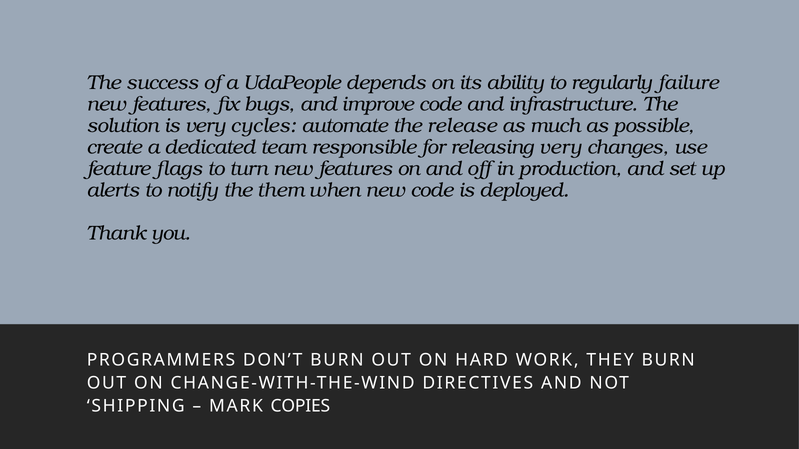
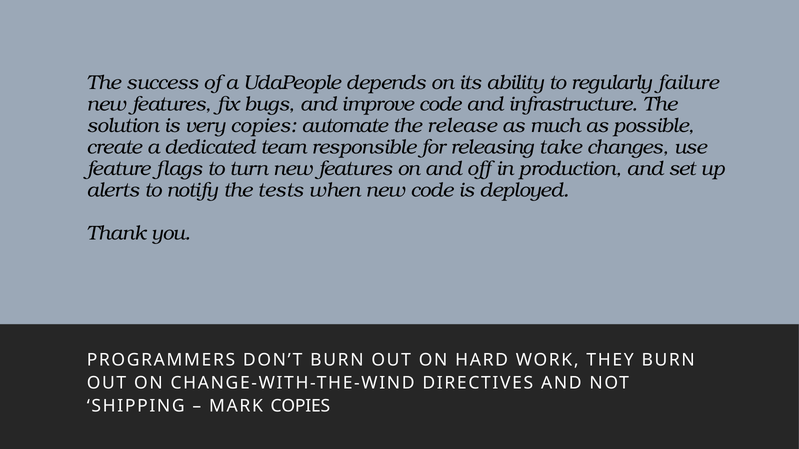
very cycles: cycles -> copies (264, 126)
releasing very: very -> take (561, 147)
them: them -> tests (281, 190)
